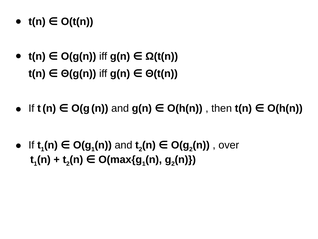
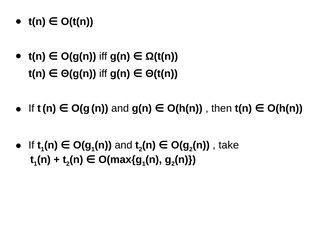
over: over -> take (229, 145)
